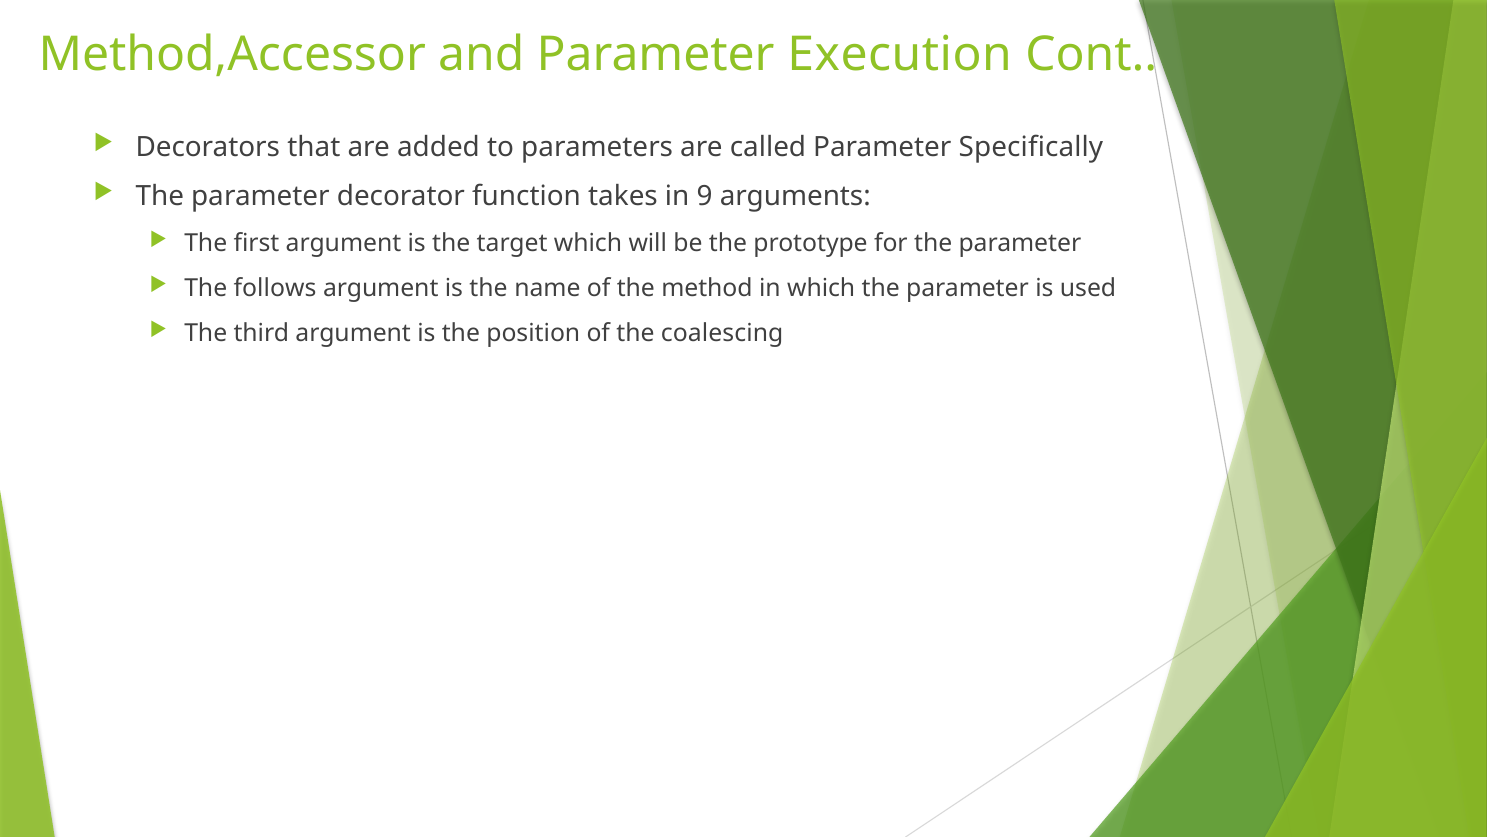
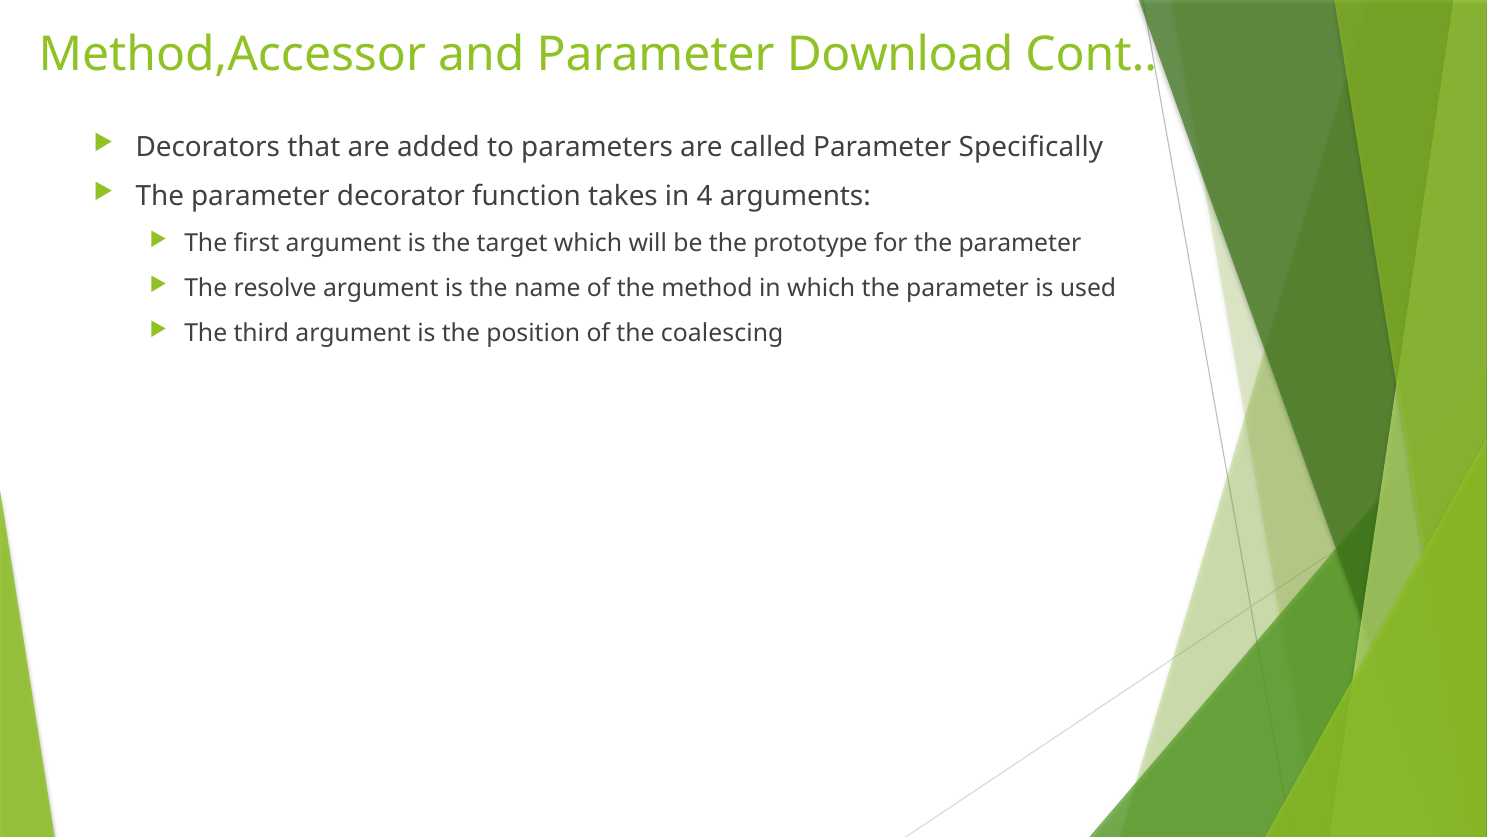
Execution: Execution -> Download (900, 55)
9: 9 -> 4 (705, 196)
follows: follows -> resolve (275, 288)
